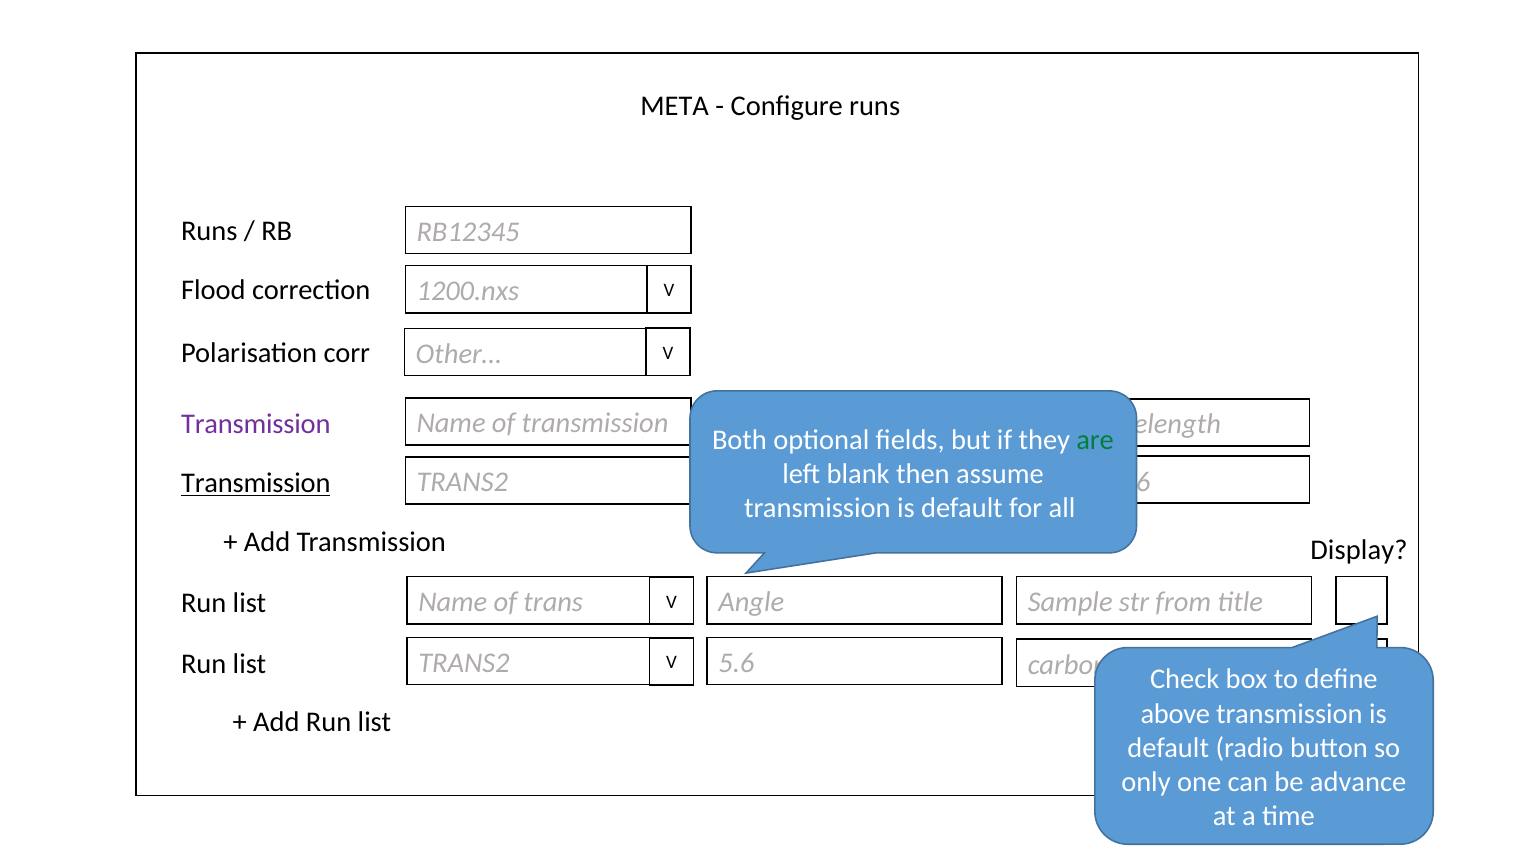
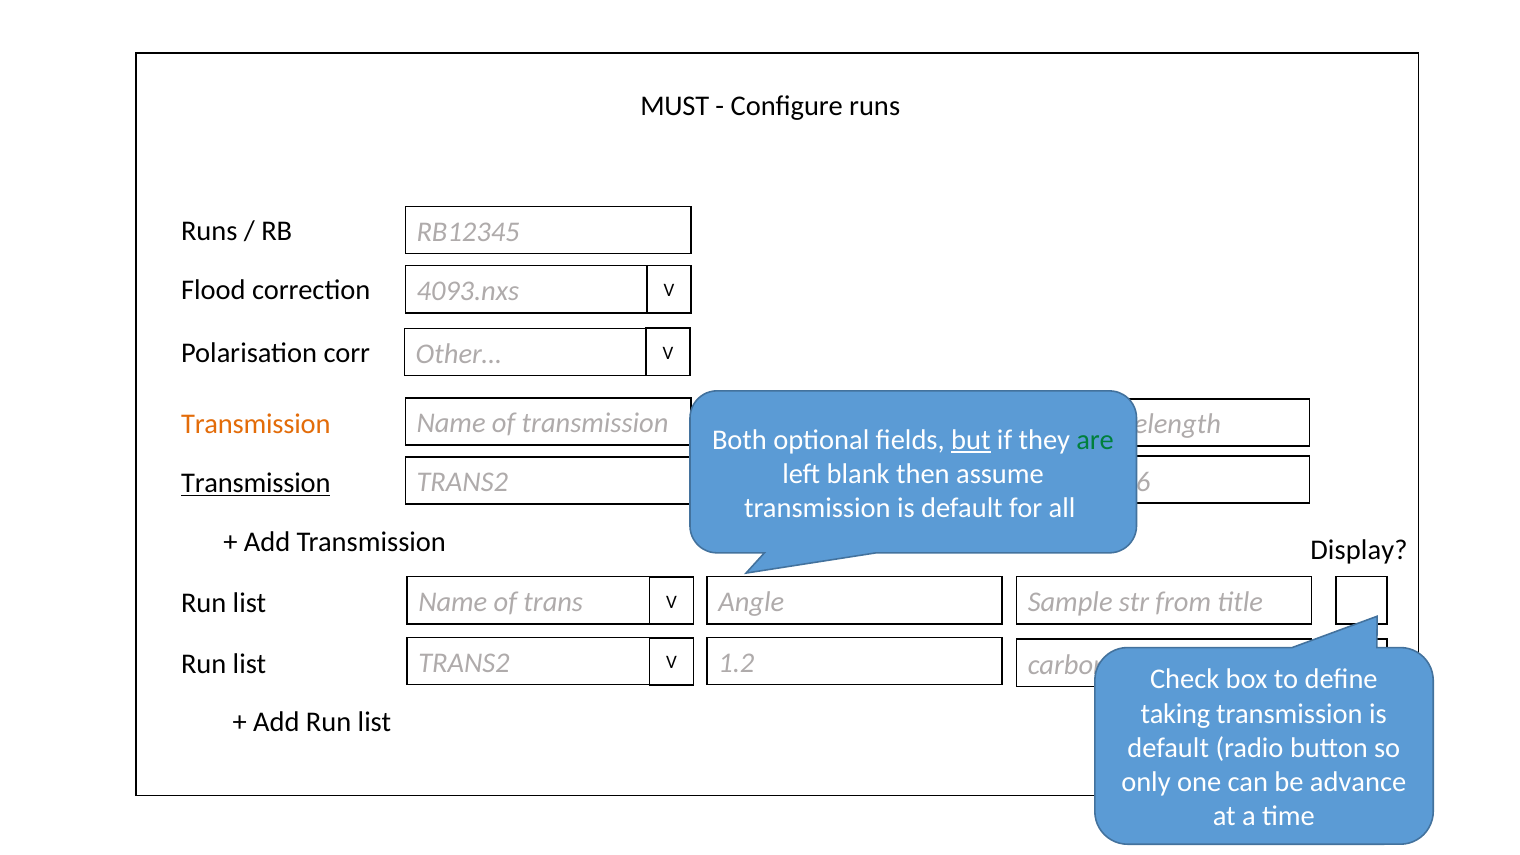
META: META -> MUST (675, 106)
1200.nxs: 1200.nxs -> 4093.nxs (468, 291)
Transmission colour: purple -> orange (256, 424)
but underline: none -> present (971, 440)
5.6: 5.6 -> 1.2 (736, 663)
above: above -> taking (1175, 714)
